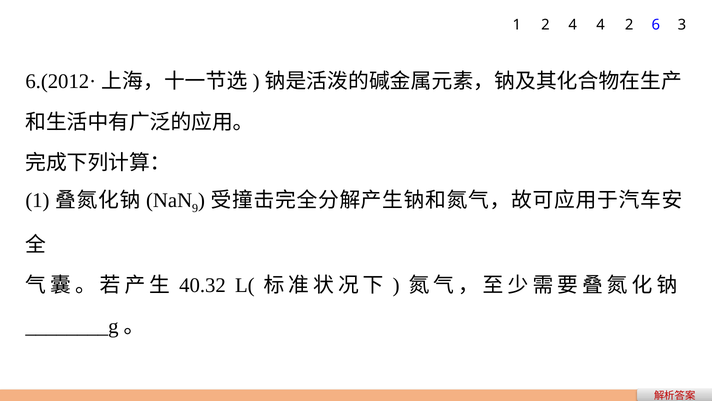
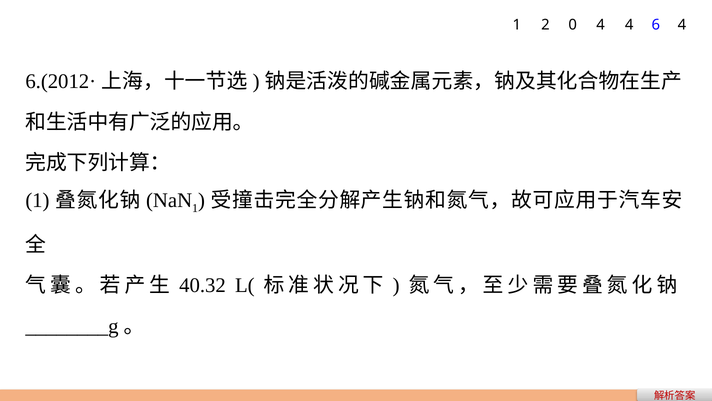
2 4: 4 -> 0 (573, 25)
4 2: 2 -> 4 (629, 25)
6 3: 3 -> 4 (682, 25)
9: 9 -> 1 (195, 208)
